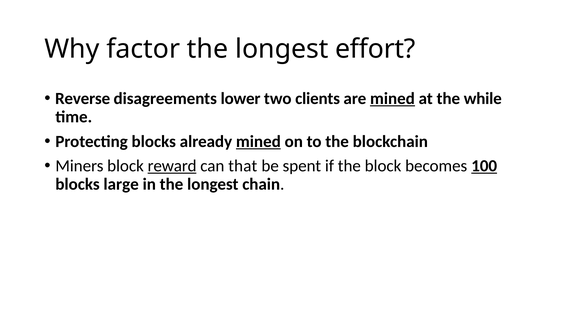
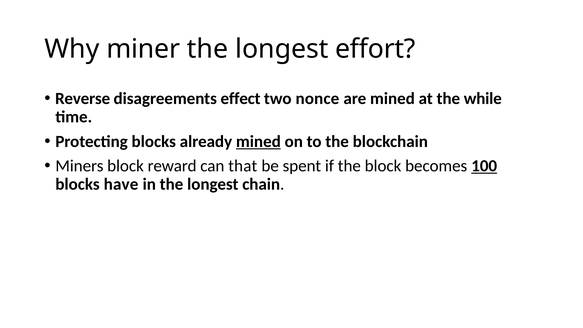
factor: factor -> miner (143, 49)
lower: lower -> effect (241, 99)
clients: clients -> nonce (317, 99)
mined underline: present -> none (392, 99)
reward underline: present -> none (172, 166)
large: large -> have (121, 184)
